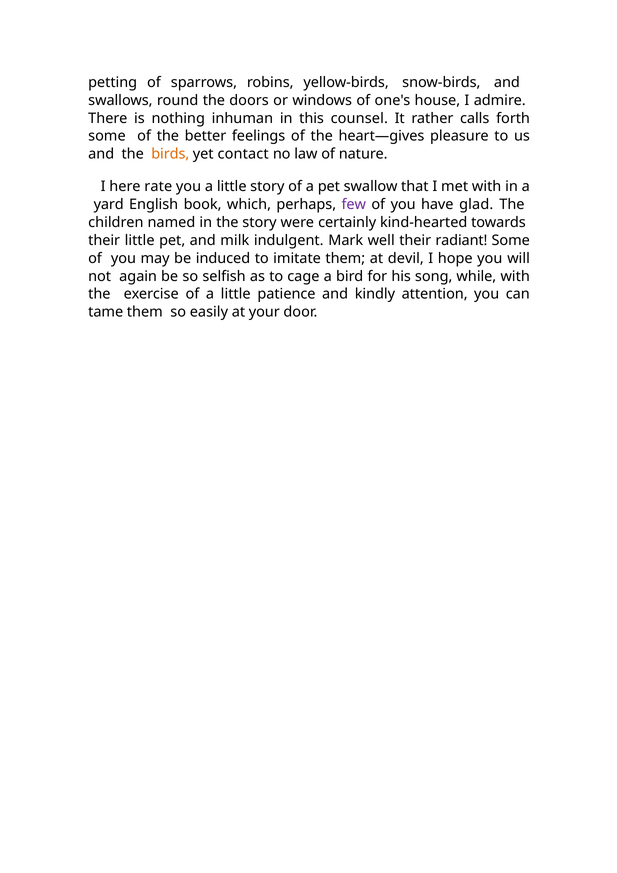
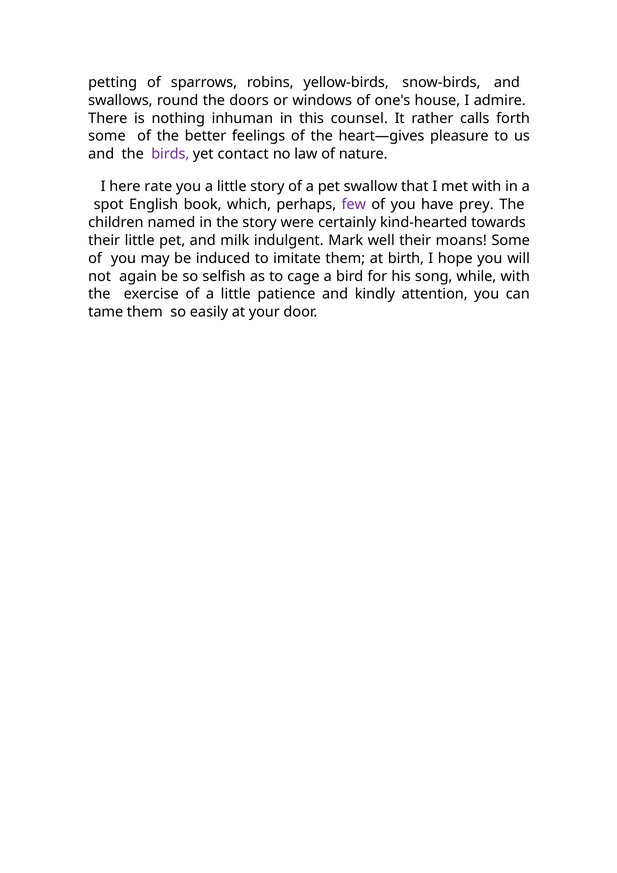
birds colour: orange -> purple (170, 154)
yard: yard -> spot (109, 205)
glad: glad -> prey (476, 205)
radiant: radiant -> moans (461, 240)
devil: devil -> birth (406, 258)
